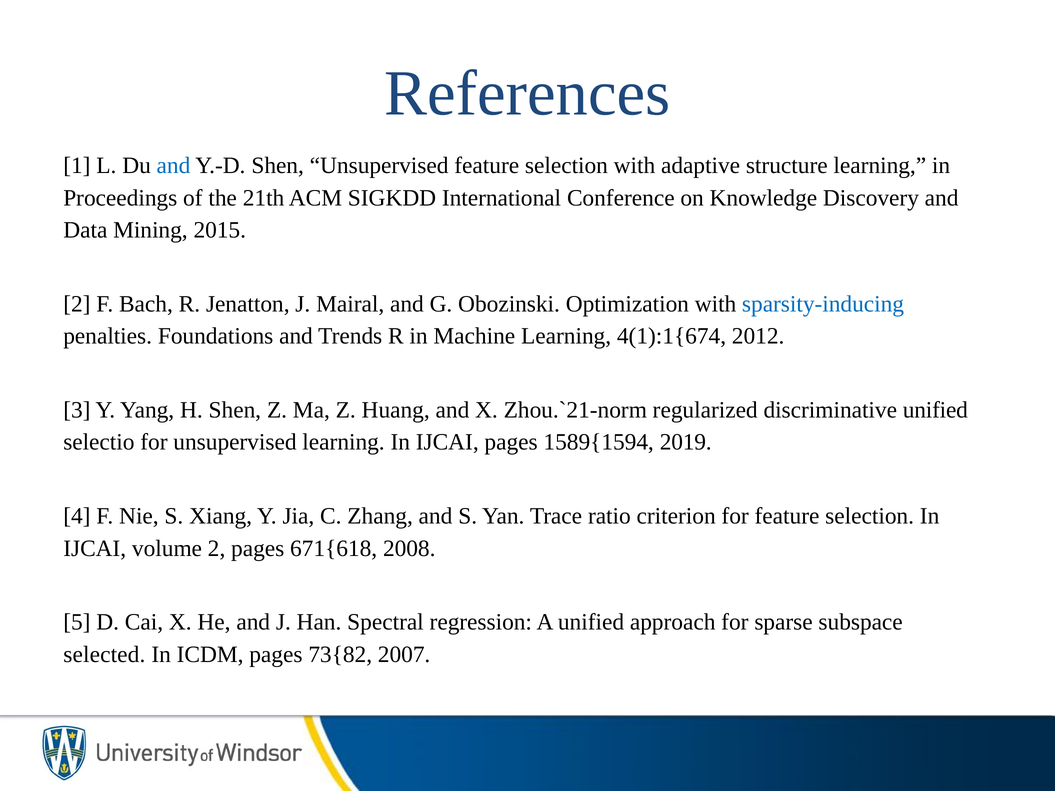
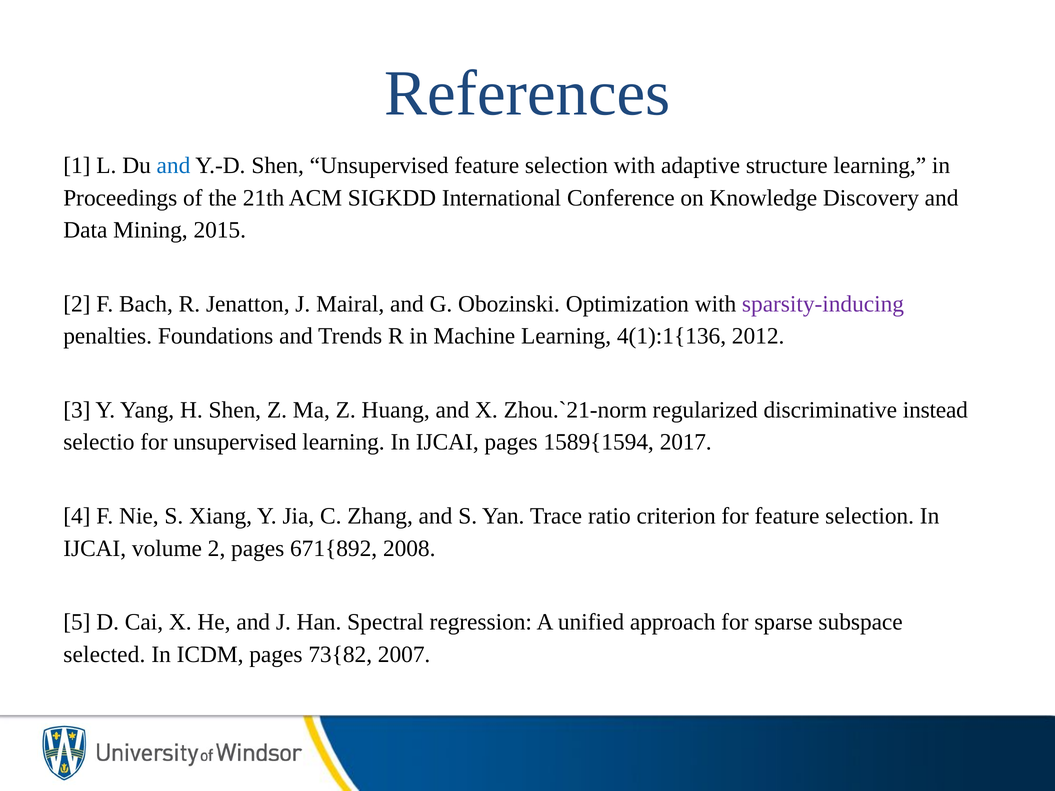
sparsity-inducing colour: blue -> purple (823, 304)
4(1):1{674: 4(1):1{674 -> 4(1):1{136 (672, 336)
discriminative unified: unified -> instead (935, 410)
2019: 2019 -> 2017 (686, 442)
671{618: 671{618 -> 671{892 (334, 548)
